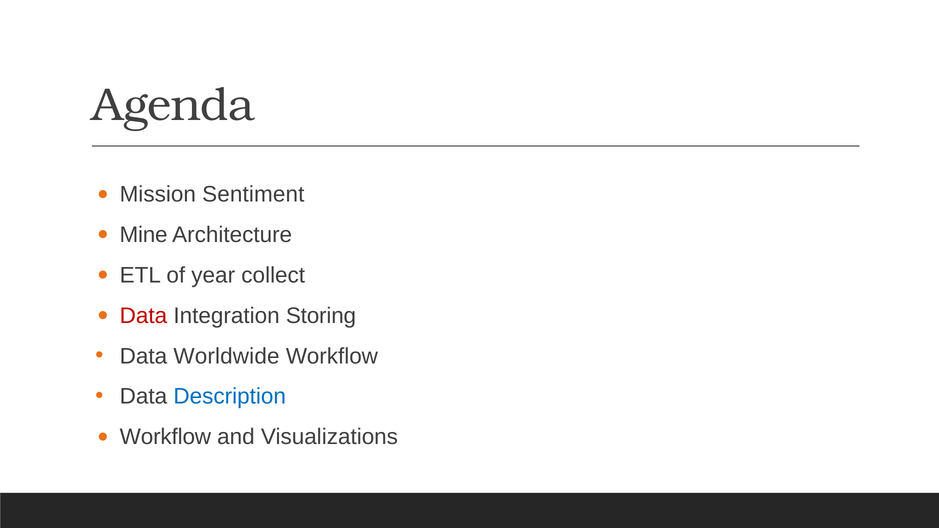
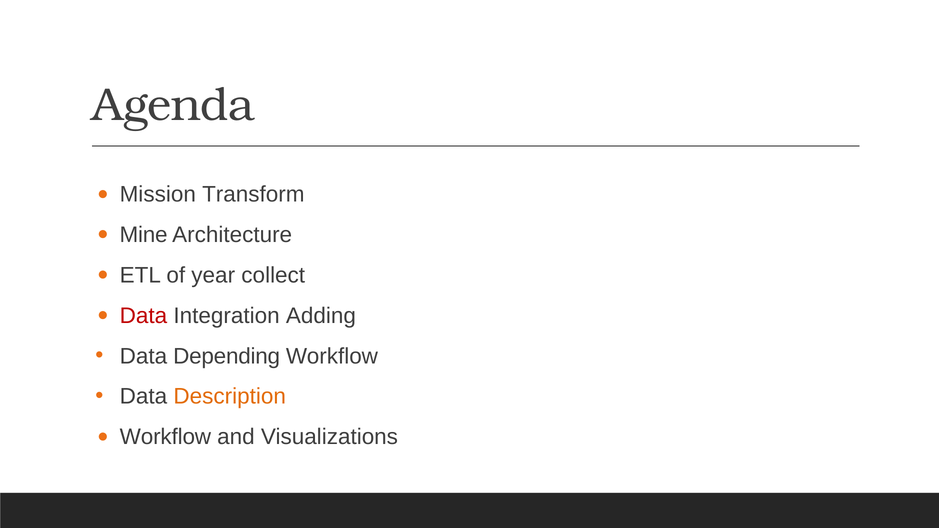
Sentiment: Sentiment -> Transform (253, 194)
Storing: Storing -> Adding (321, 316)
Worldwide: Worldwide -> Depending (227, 356)
Description colour: blue -> orange (230, 397)
